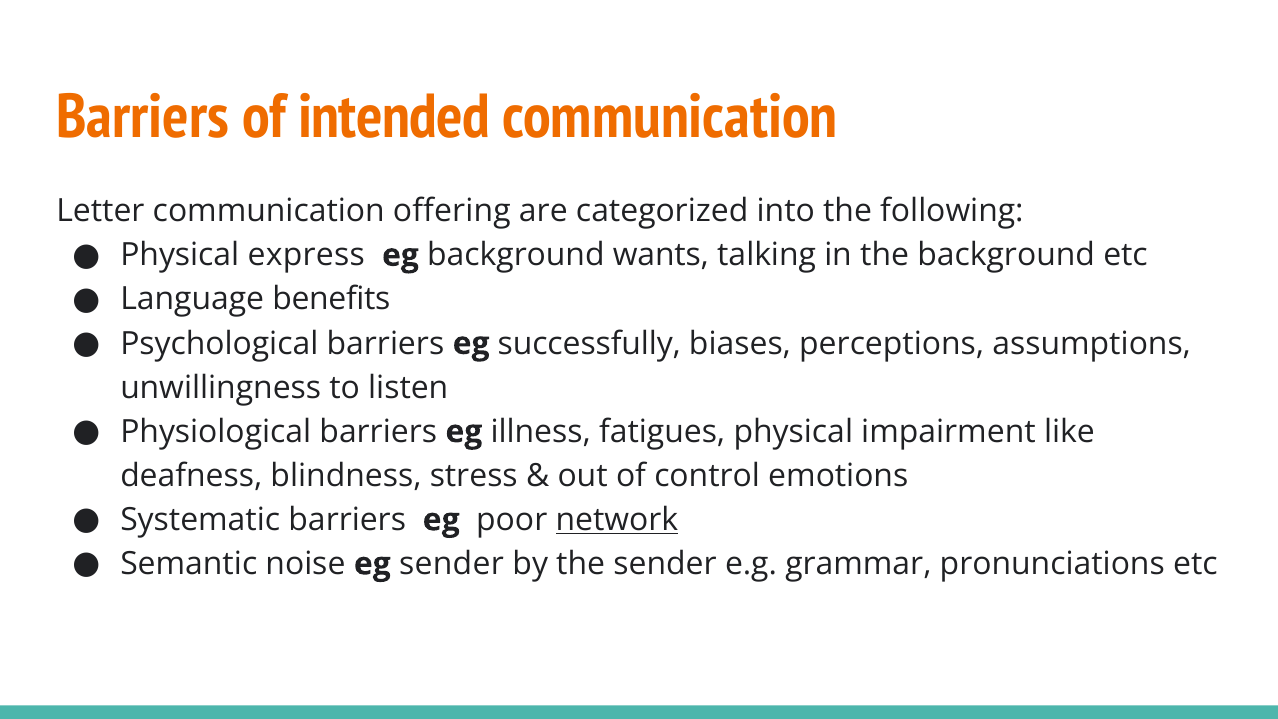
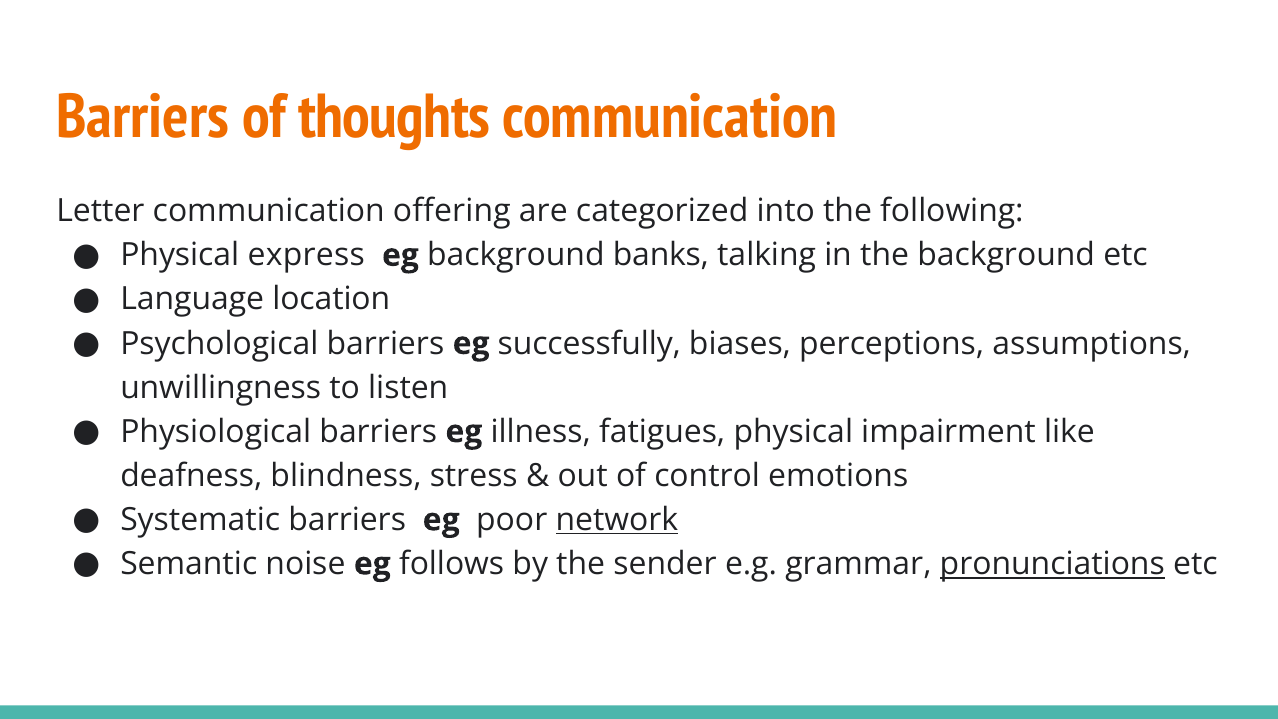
intended: intended -> thoughts (394, 117)
wants: wants -> banks (661, 255)
benefits: benefits -> location (331, 299)
eg sender: sender -> follows (452, 564)
pronunciations underline: none -> present (1052, 564)
